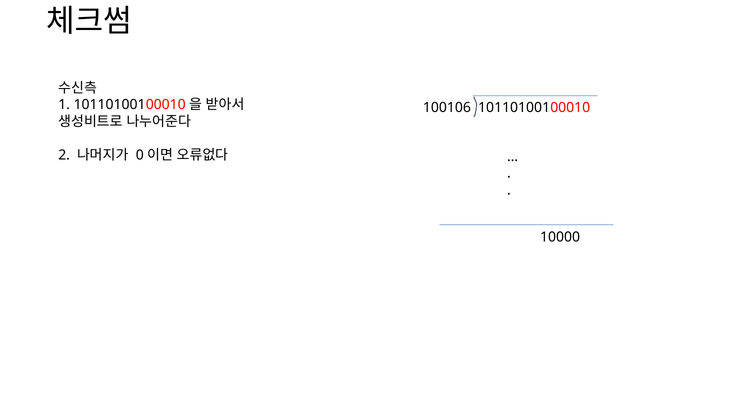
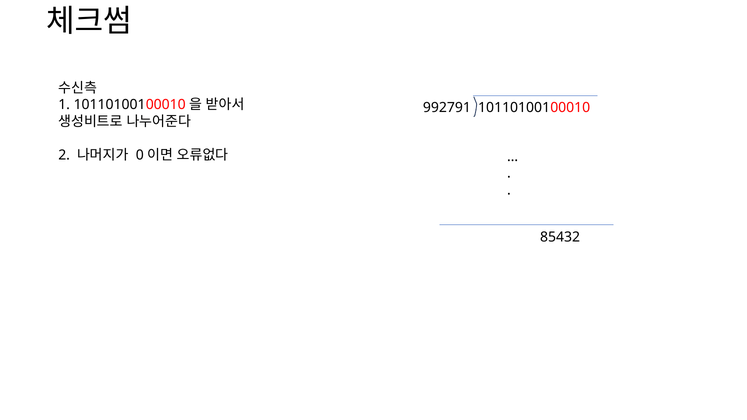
100106: 100106 -> 992791 (447, 108)
10000: 10000 -> 85432 (560, 237)
